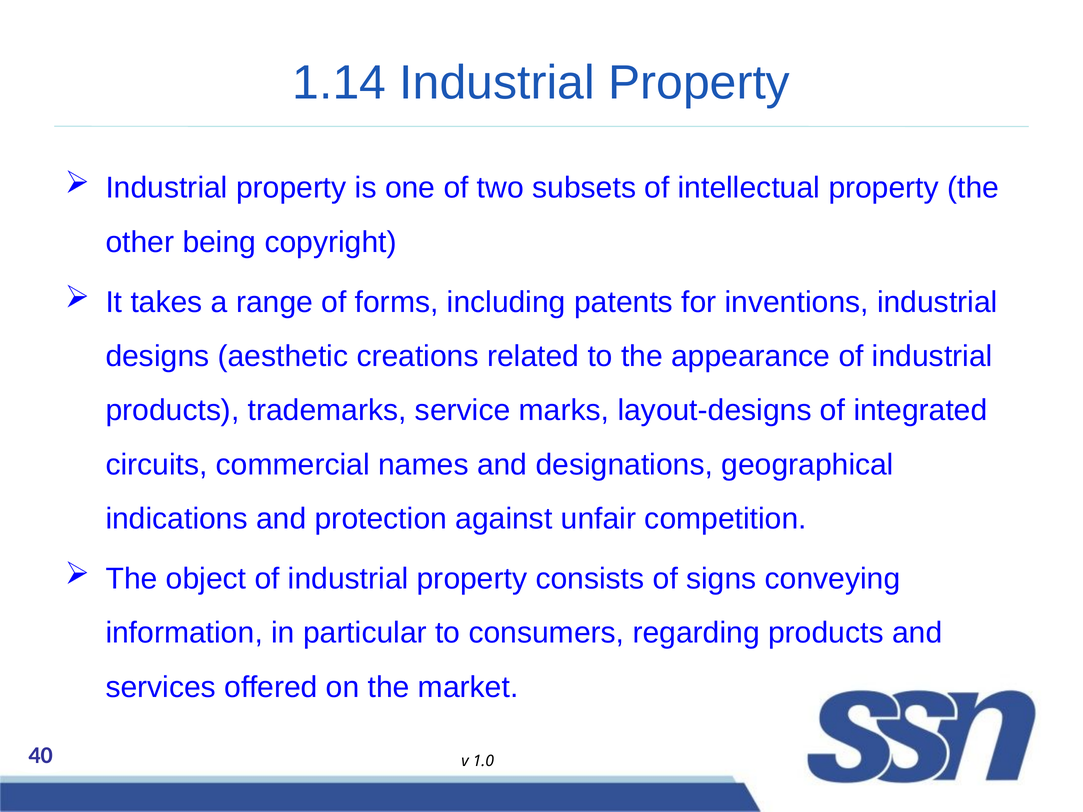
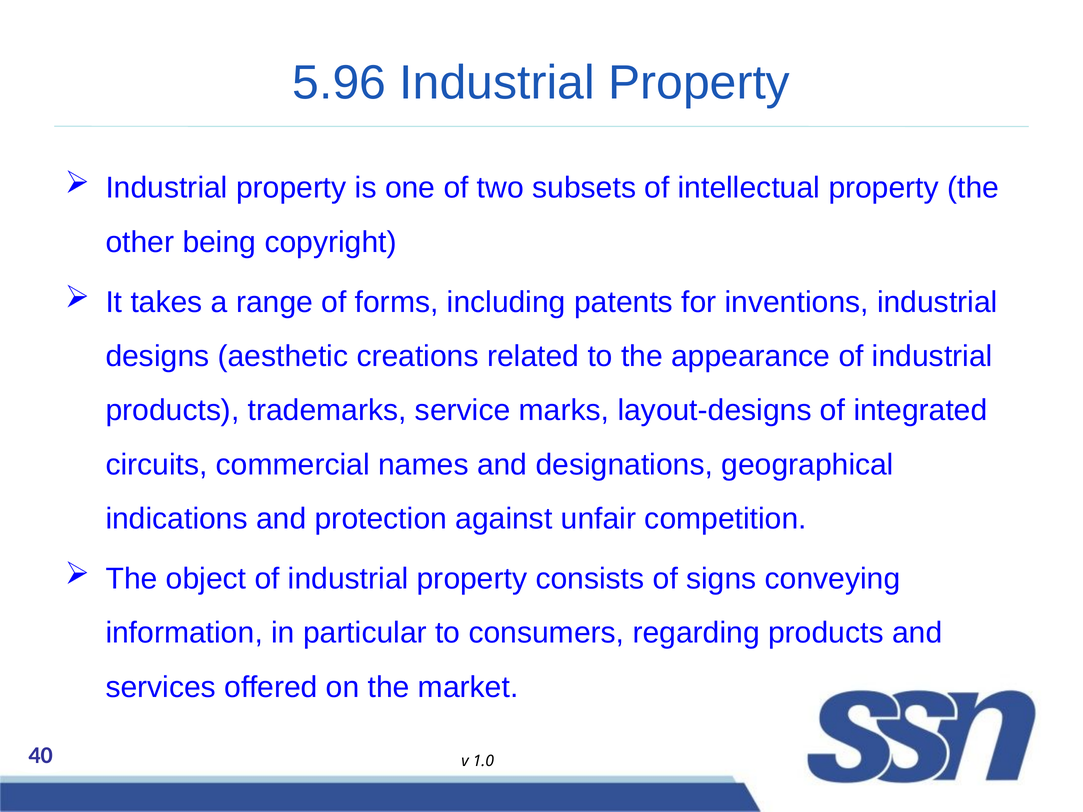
1.14: 1.14 -> 5.96 (339, 83)
